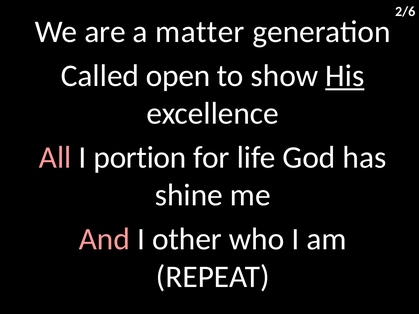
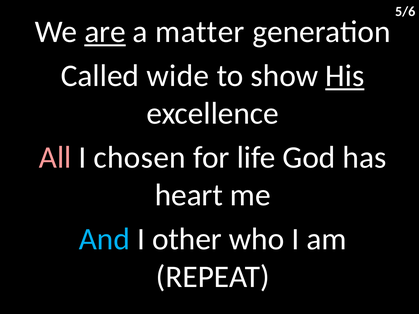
2/6: 2/6 -> 5/6 (405, 11)
are underline: none -> present (105, 32)
open: open -> wide (178, 76)
portion: portion -> chosen (140, 157)
shine: shine -> heart (189, 195)
And colour: pink -> light blue (104, 239)
